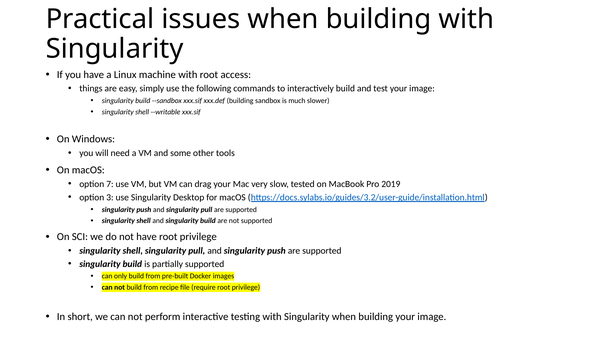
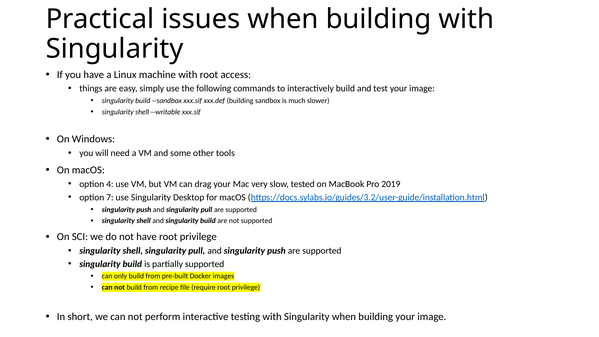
7: 7 -> 4 (110, 184)
3: 3 -> 7 (110, 197)
